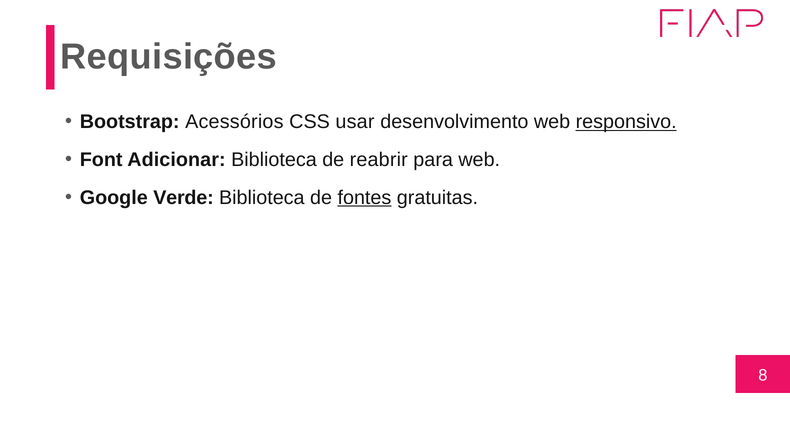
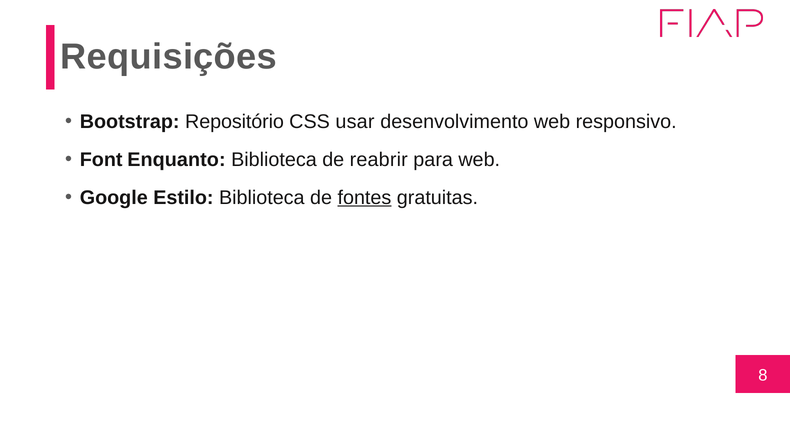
Acessórios: Acessórios -> Repositório (235, 122)
responsivo underline: present -> none (626, 122)
Adicionar: Adicionar -> Enquanto (176, 160)
Verde: Verde -> Estilo (183, 198)
